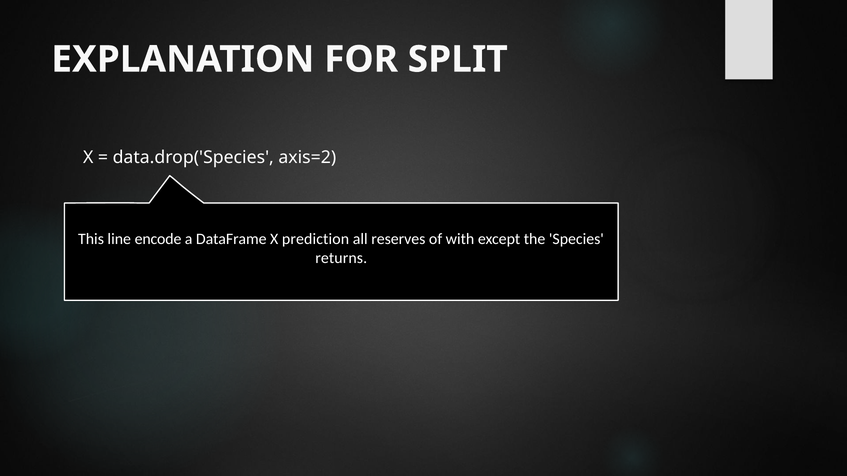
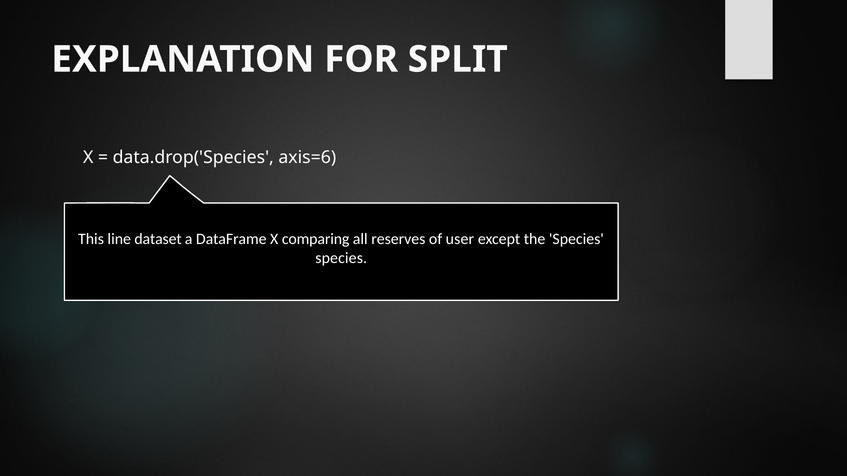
axis=2: axis=2 -> axis=6 (307, 158)
encode: encode -> dataset (158, 239)
prediction: prediction -> comparing (316, 239)
with: with -> user (460, 239)
returns: returns -> species (341, 258)
